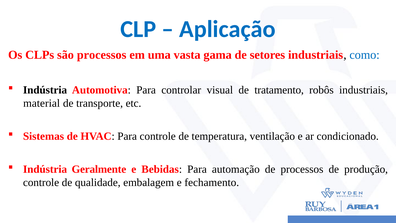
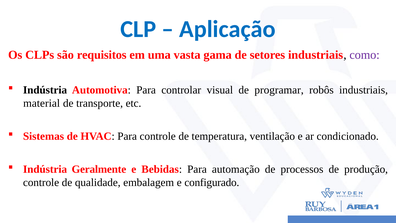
são processos: processos -> requisitos (102, 55)
como colour: blue -> purple (365, 55)
tratamento: tratamento -> programar (279, 90)
fechamento: fechamento -> configurado (212, 182)
